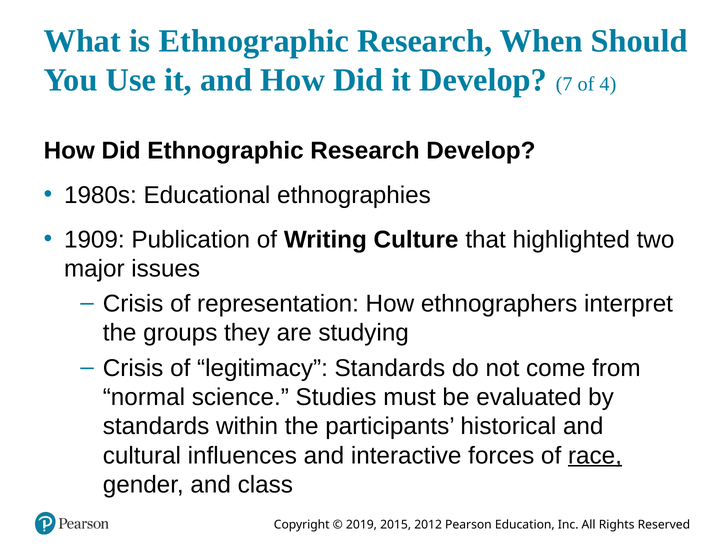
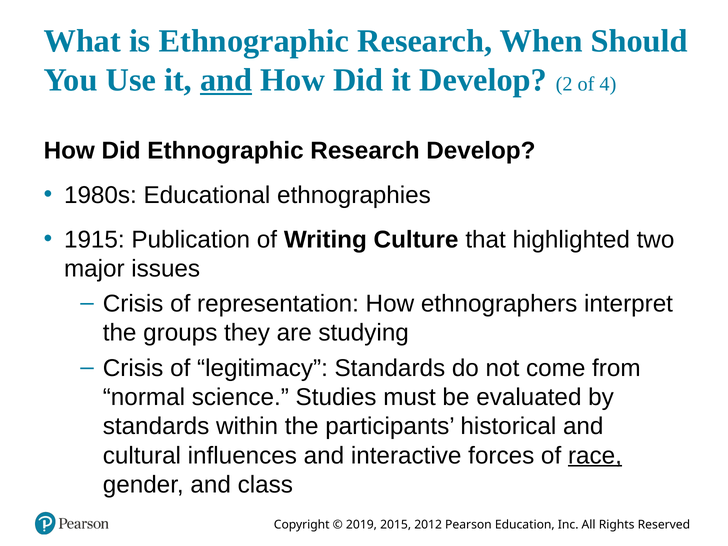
and underline: none -> present (226, 80)
7: 7 -> 2 (564, 84)
1909: 1909 -> 1915 (94, 240)
